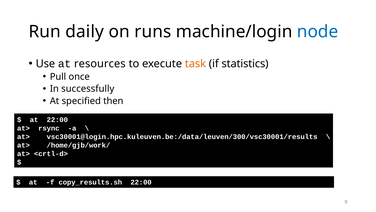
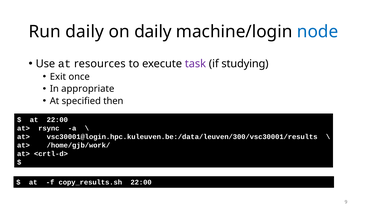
on runs: runs -> daily (153, 32)
task colour: orange -> purple (195, 64)
statistics: statistics -> studying (245, 64)
Pull: Pull -> Exit (58, 77)
successfully: successfully -> appropriate (88, 89)
